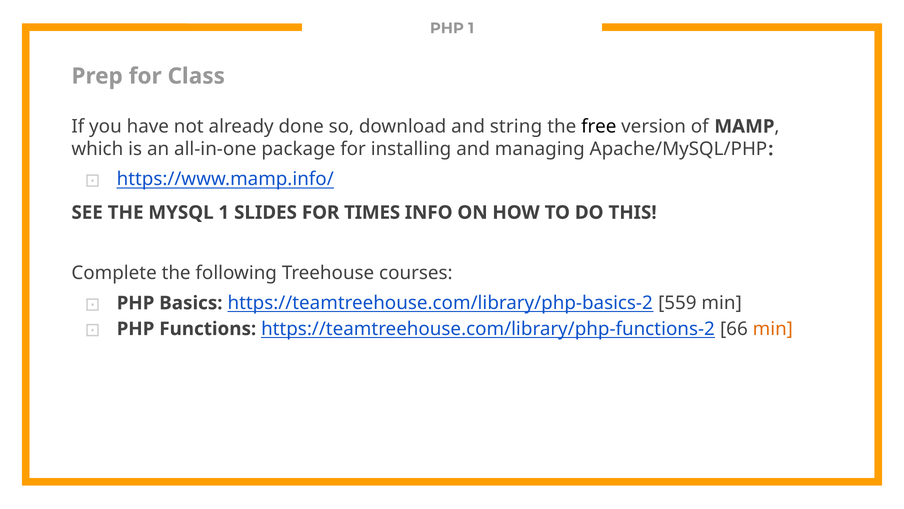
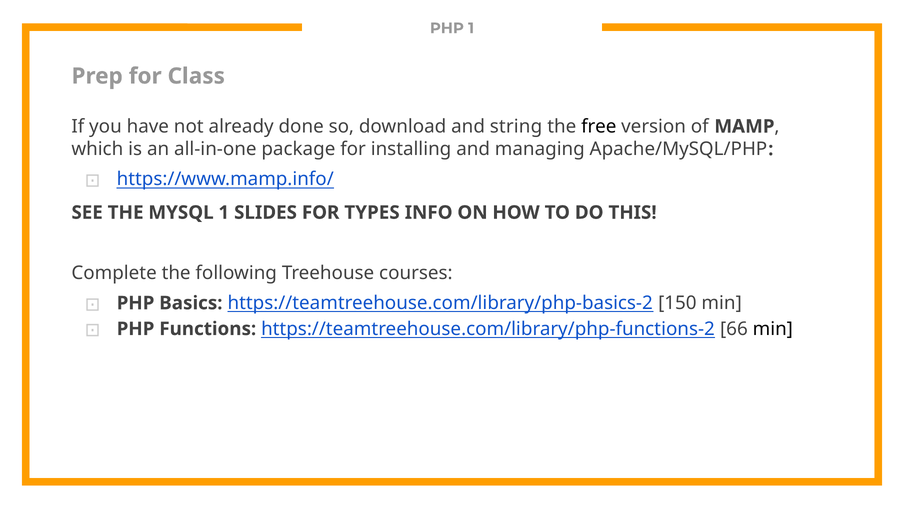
TIMES: TIMES -> TYPES (372, 212)
559: 559 -> 150 (677, 303)
min colour: orange -> black (773, 329)
